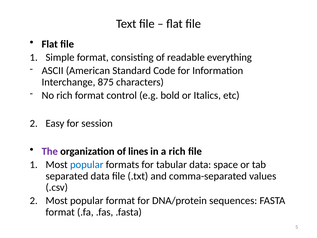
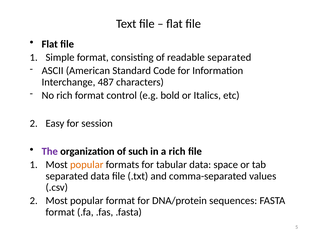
readable everything: everything -> separated (229, 57)
875: 875 -> 487 (106, 82)
lines: lines -> such (138, 151)
popular colour: blue -> orange (87, 164)
